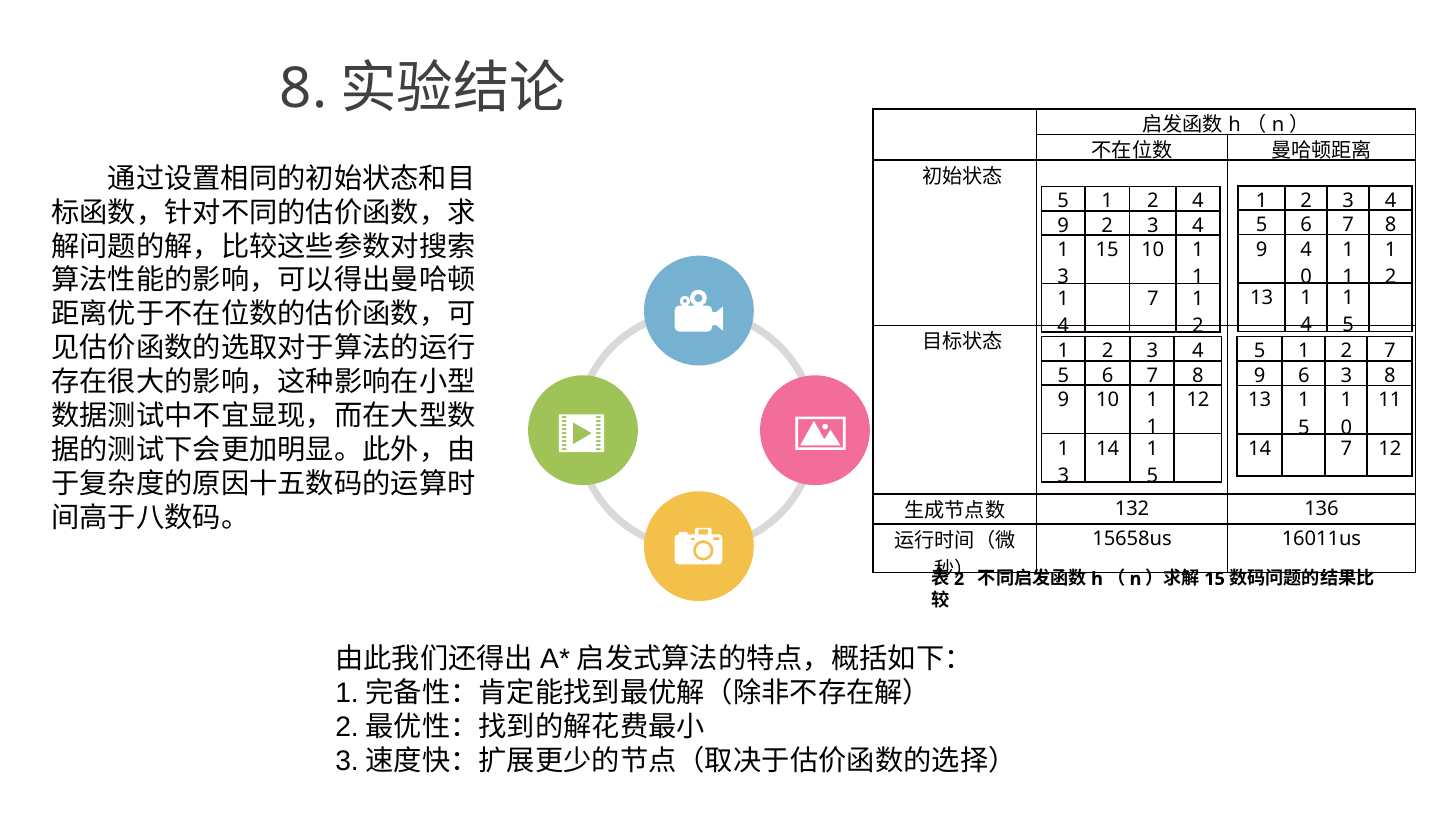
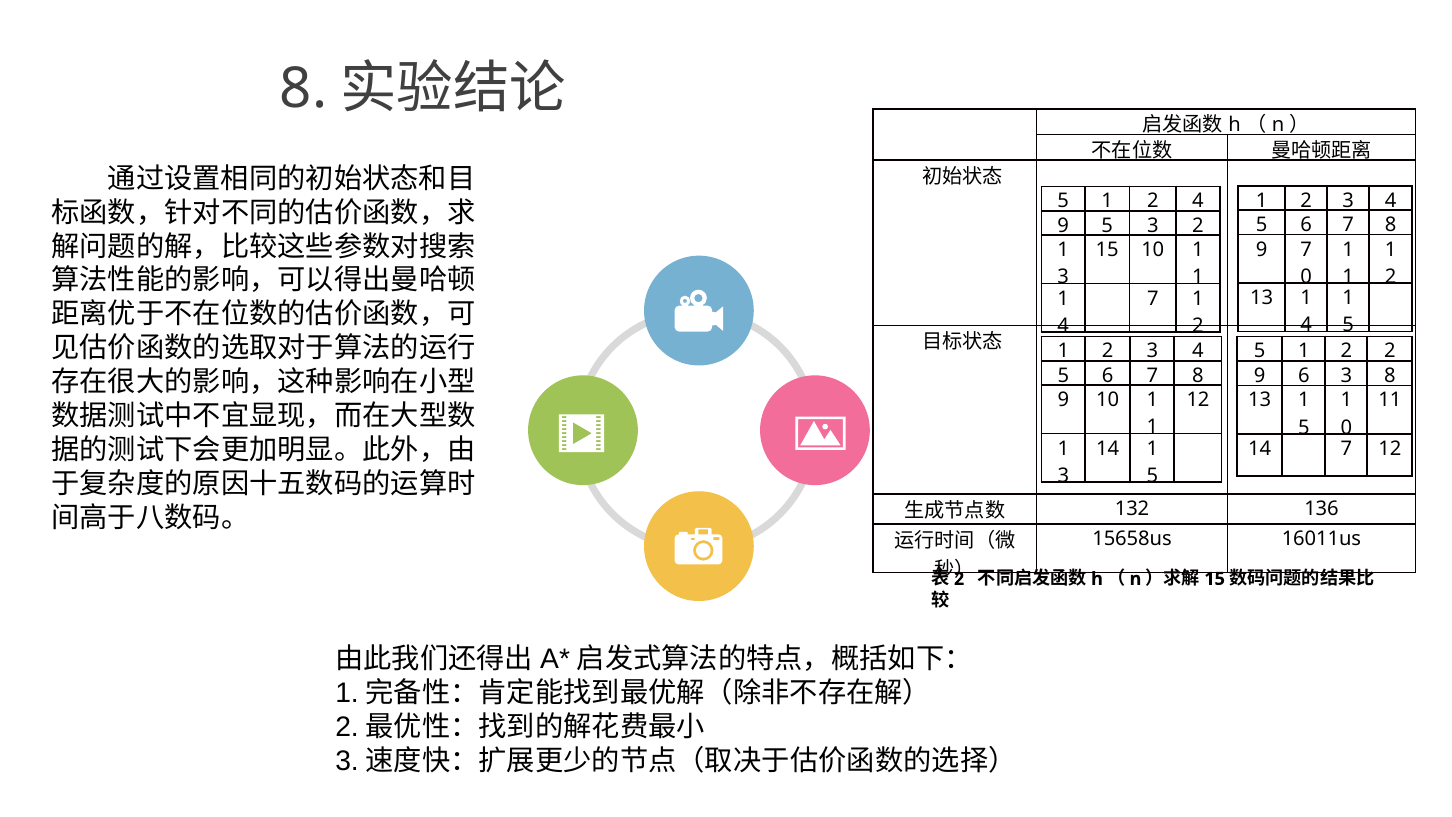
9 2: 2 -> 5 (1107, 226)
4: 4 -> 2 (1198, 226)
9 4: 4 -> 7 (1306, 249)
2 7: 7 -> 2 (1390, 351)
